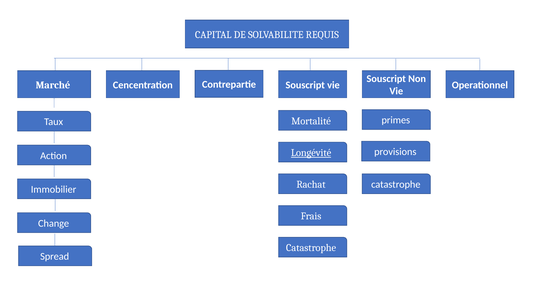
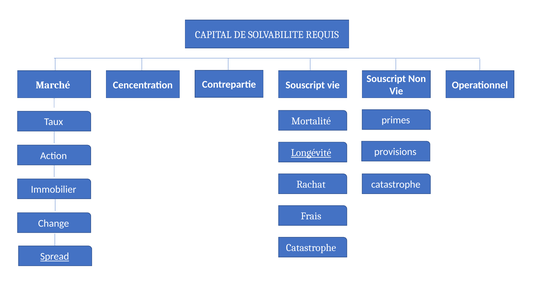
Spread underline: none -> present (55, 256)
